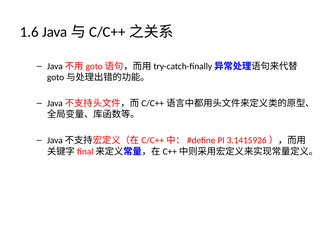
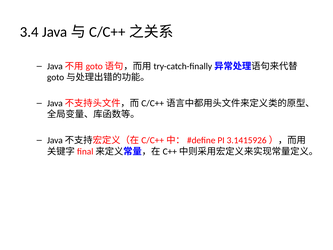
1.6: 1.6 -> 3.4 (29, 32)
